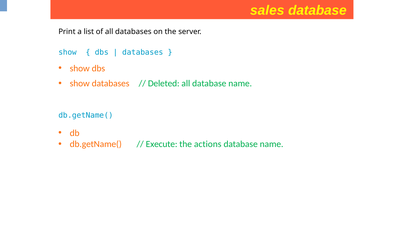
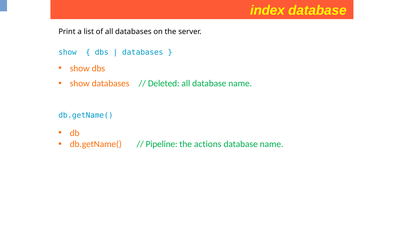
sales: sales -> index (267, 11)
Execute: Execute -> Pipeline (162, 144)
